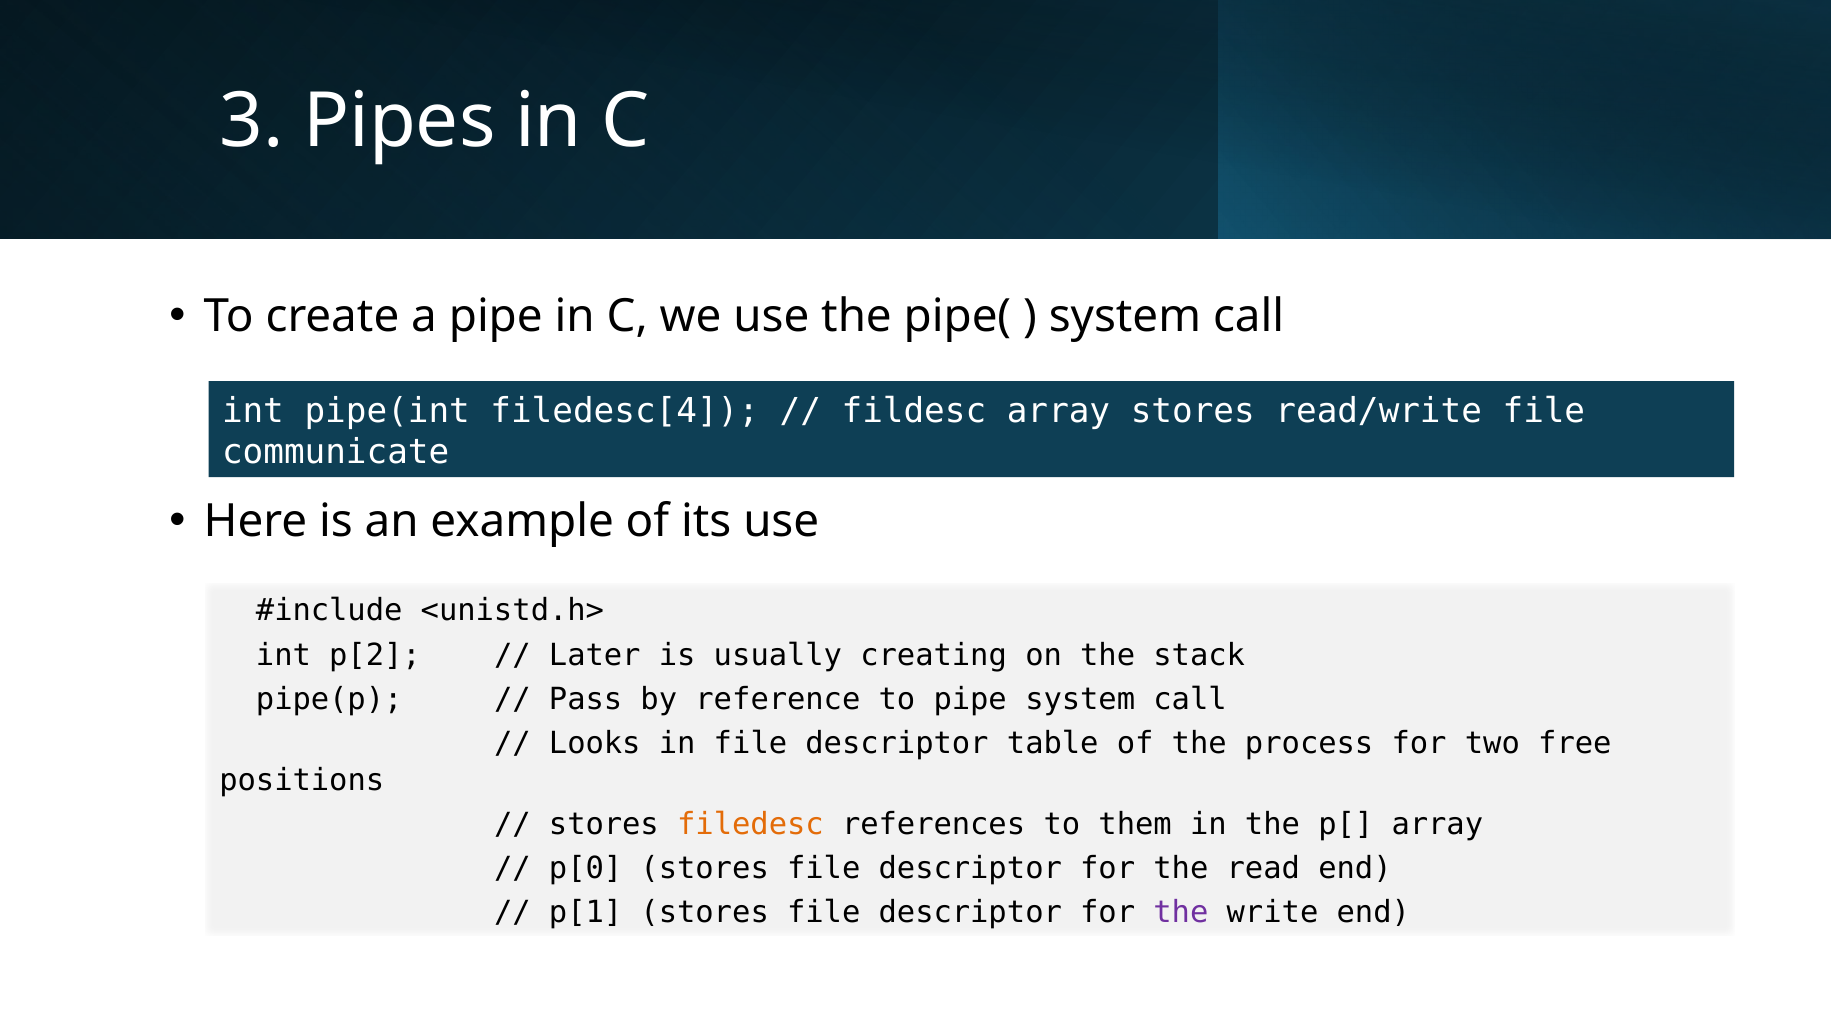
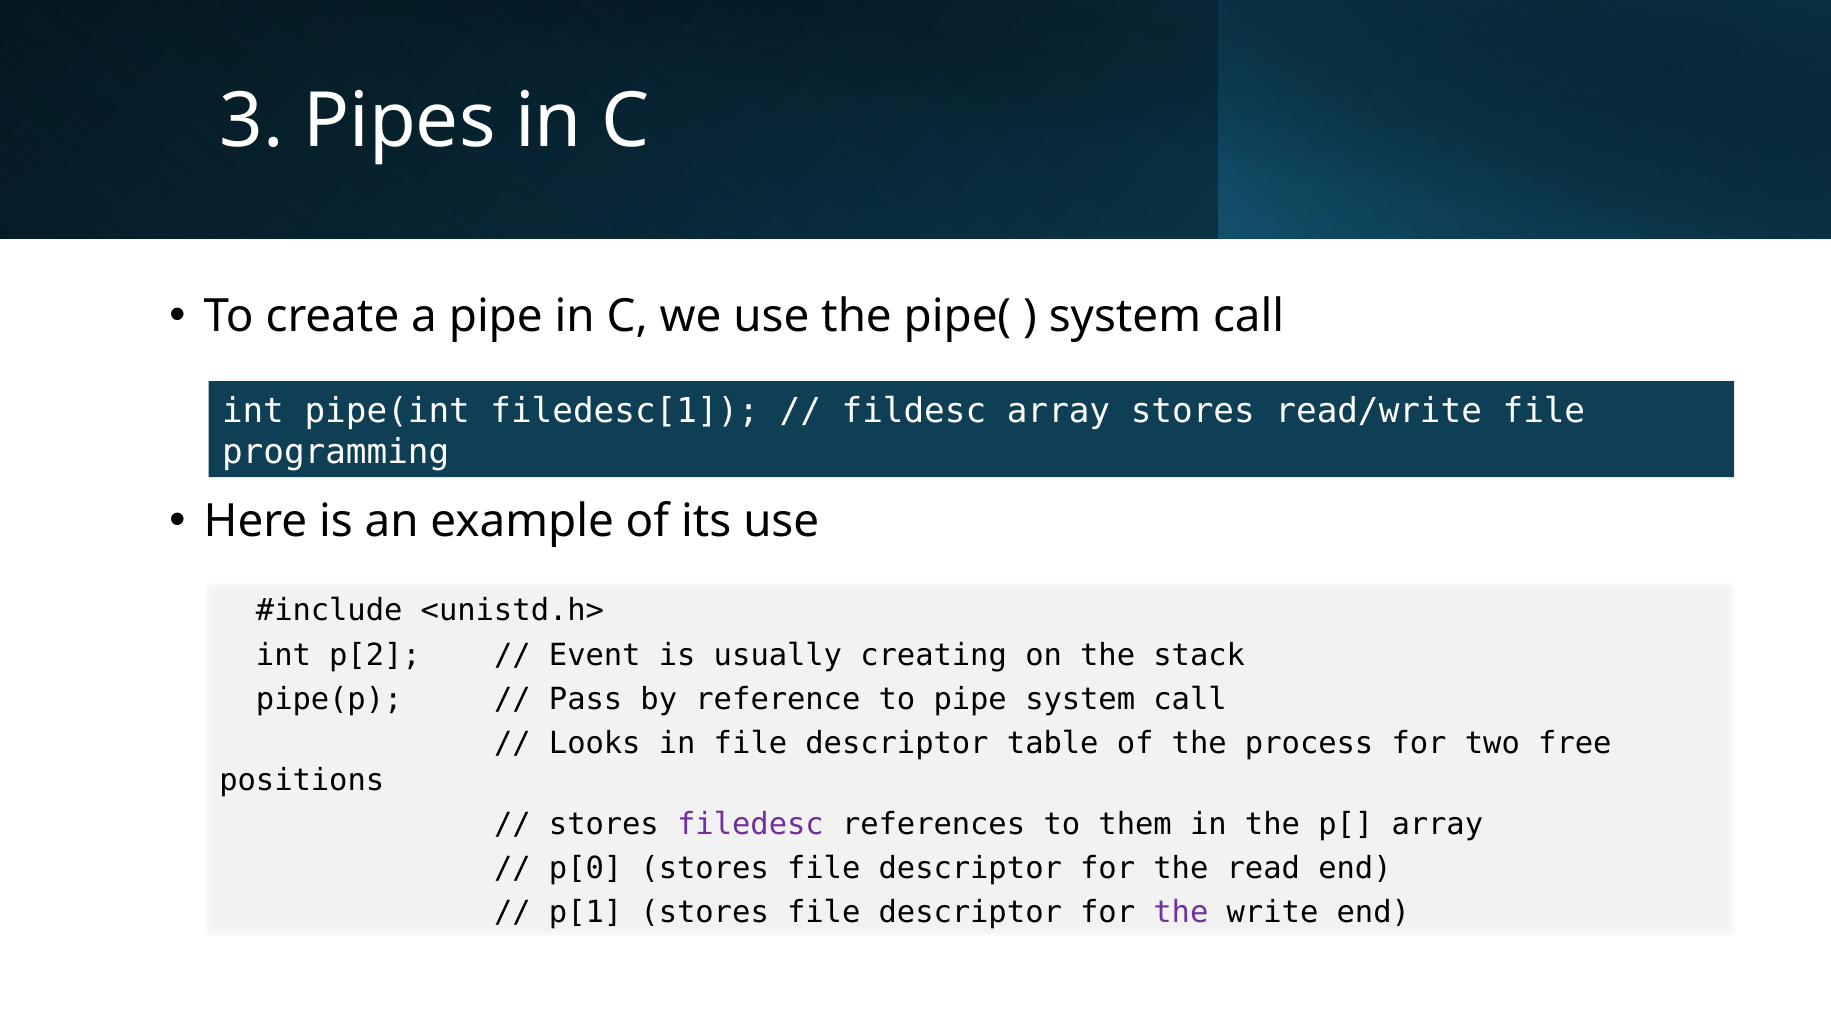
filedesc[4: filedesc[4 -> filedesc[1 (625, 411)
communicate: communicate -> programming (336, 452)
Later: Later -> Event (595, 655)
filedesc colour: orange -> purple (750, 824)
